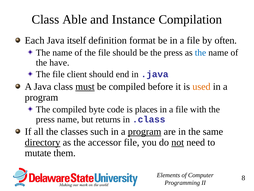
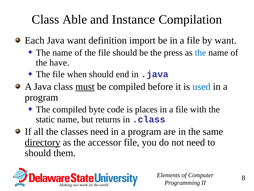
Java itself: itself -> want (76, 40)
format: format -> import (142, 40)
by often: often -> want (226, 40)
client: client -> when (77, 74)
used colour: orange -> blue (201, 86)
press: press -> static (45, 119)
classes such: such -> need (99, 131)
program underline: present -> none (145, 131)
not underline: present -> none (178, 142)
mutate: mutate -> should (38, 153)
